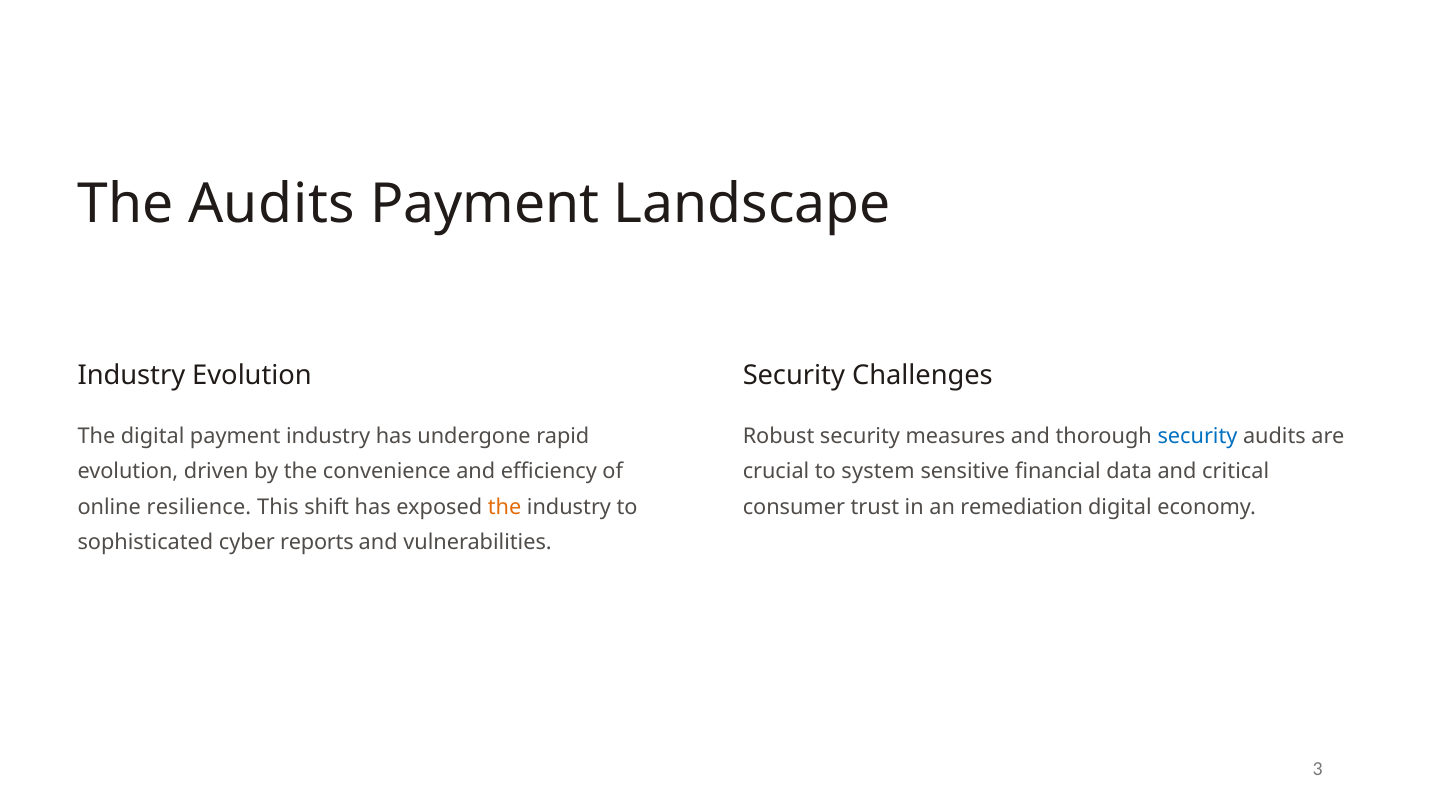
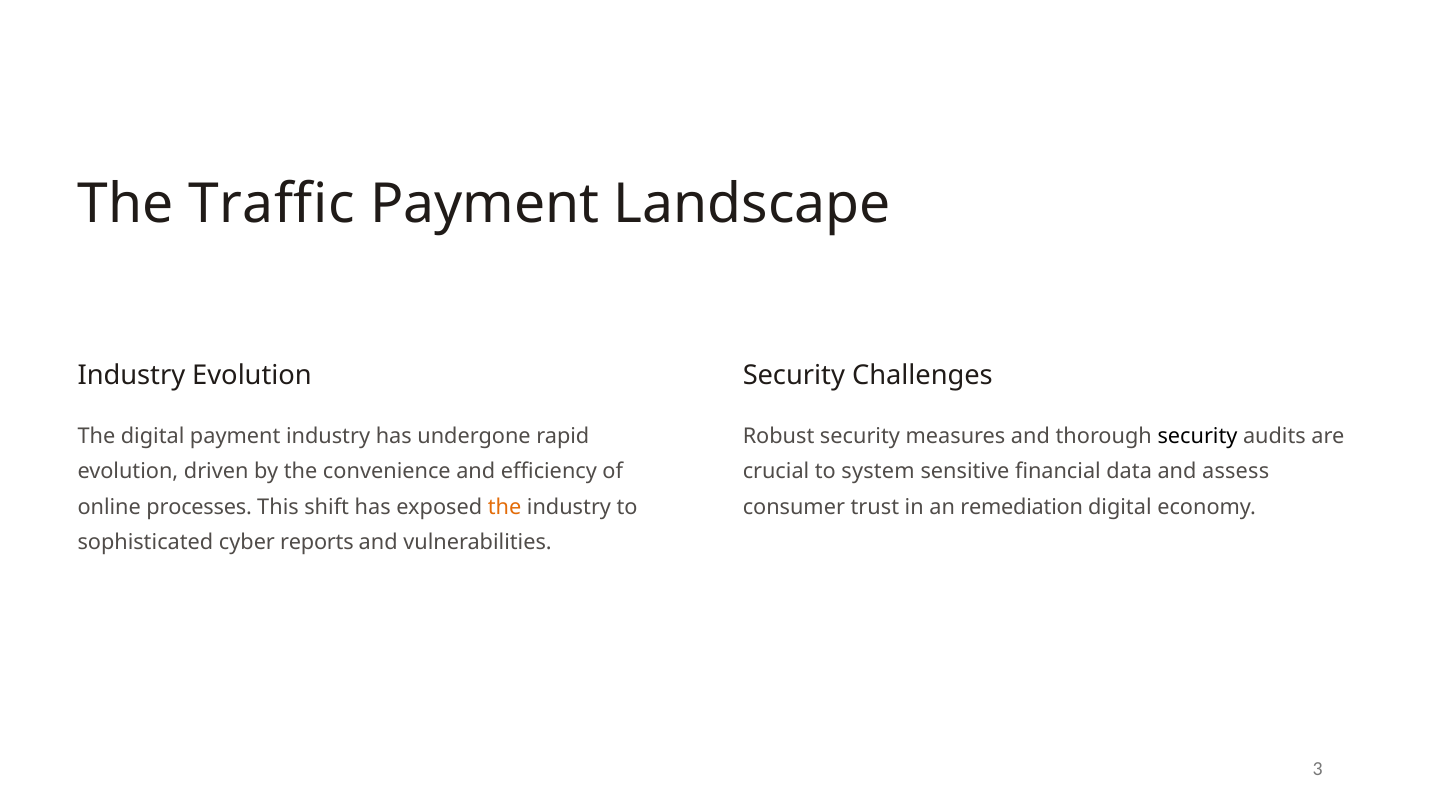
The Audits: Audits -> Traffic (272, 204)
security colour: blue -> black (1198, 436)
critical: critical -> assess (1236, 471)
resilience: resilience -> processes (199, 507)
